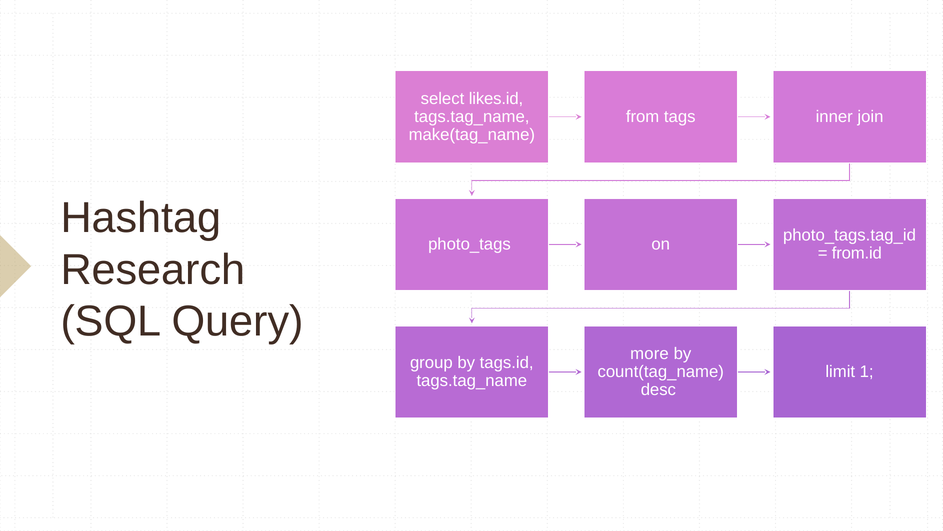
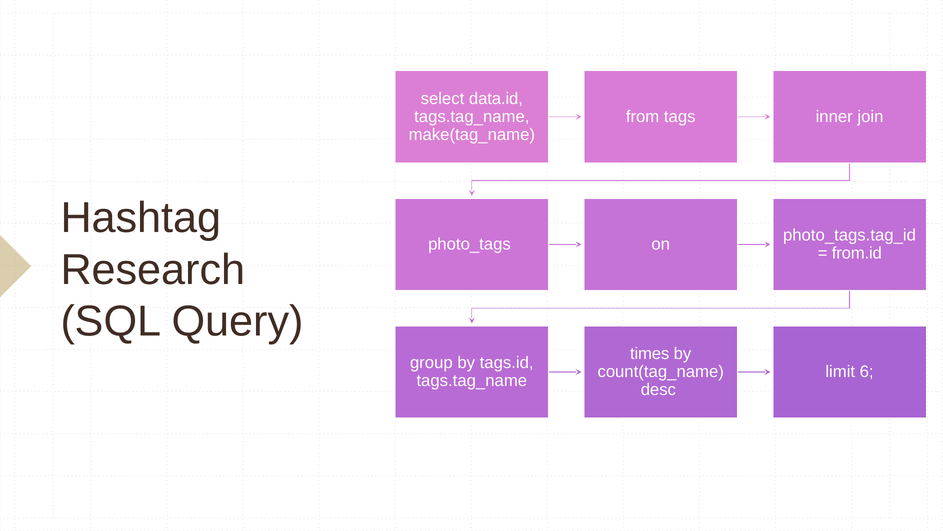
likes.id: likes.id -> data.id (496, 99)
more: more -> times (650, 353)
1: 1 -> 6 (867, 371)
